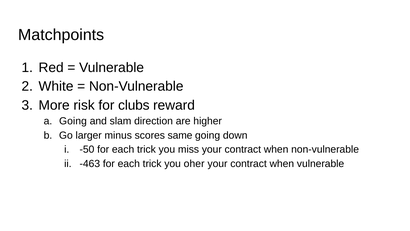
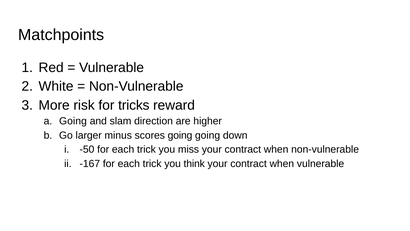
clubs: clubs -> tricks (134, 105)
scores same: same -> going (180, 135)
-463: -463 -> -167 (90, 163)
oher: oher -> think (194, 163)
